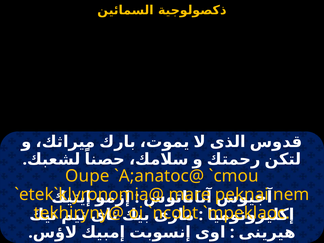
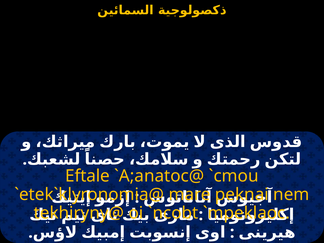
Oupe: Oupe -> Eftale (88, 176)
